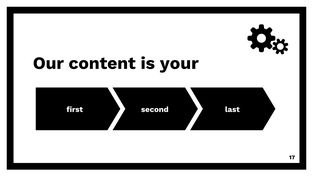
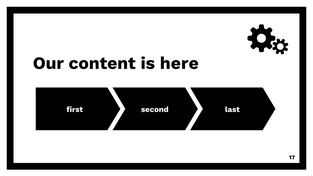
your: your -> here (179, 63)
